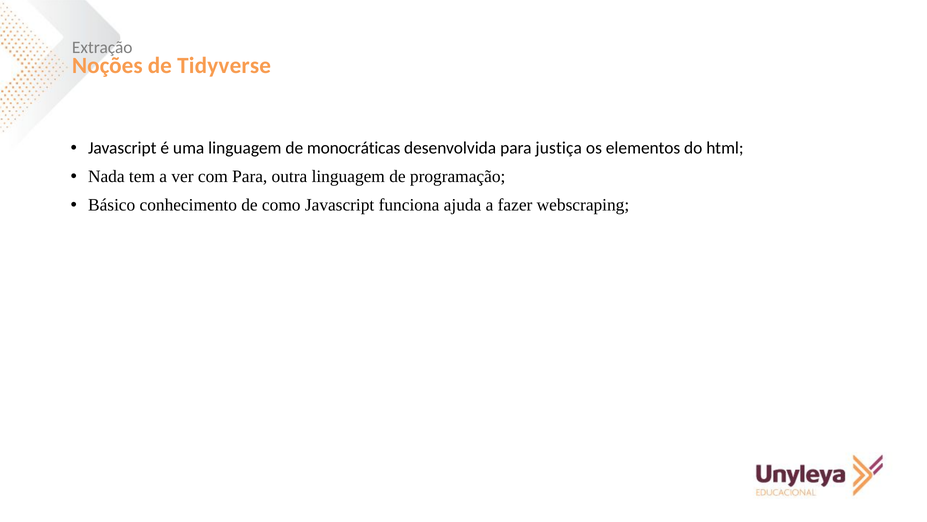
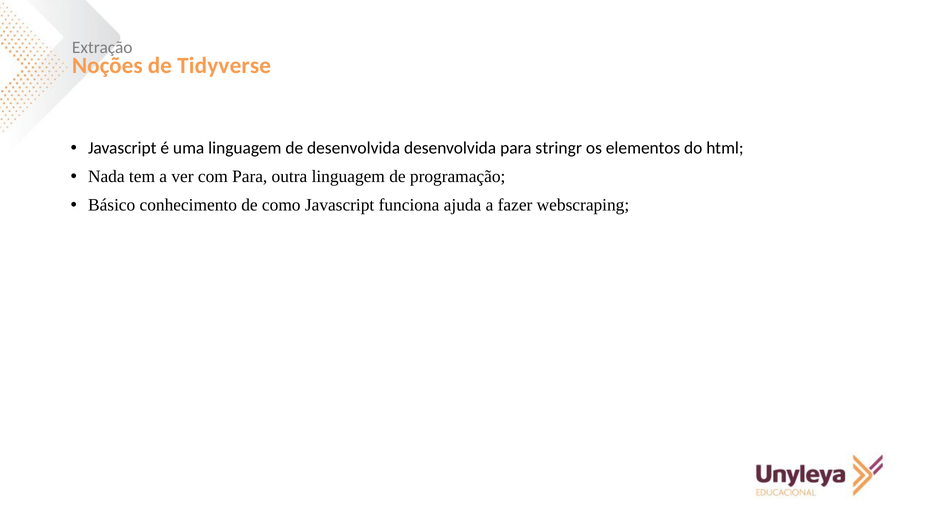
de monocráticas: monocráticas -> desenvolvida (354, 148)
justiça: justiça -> stringr (559, 148)
